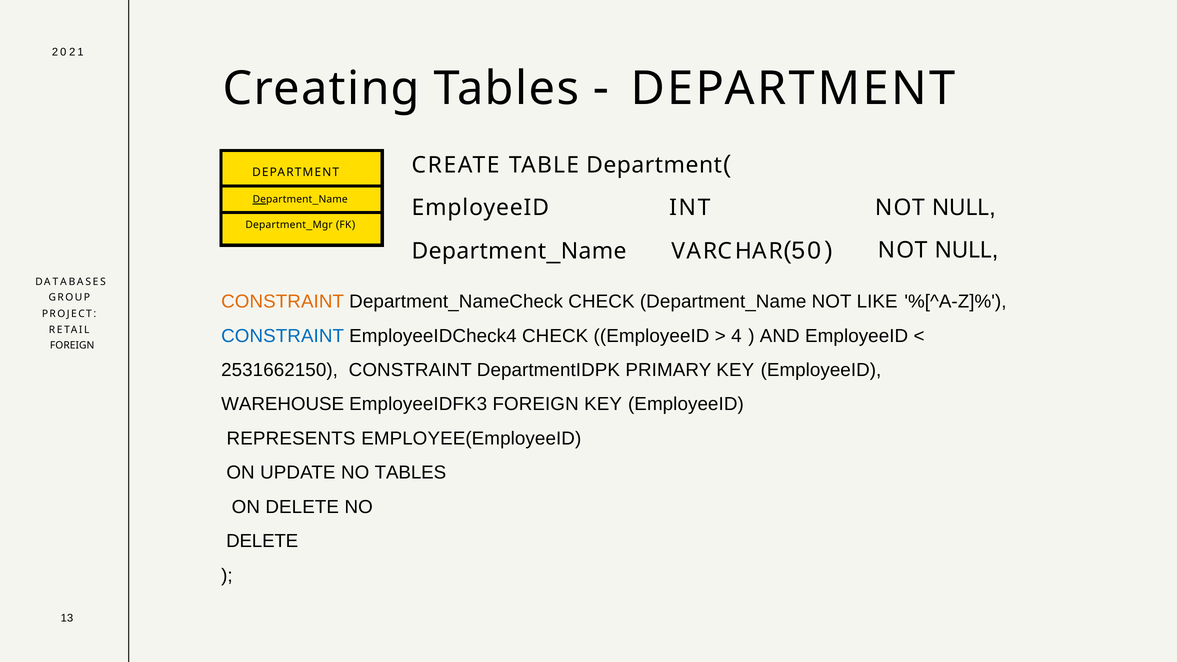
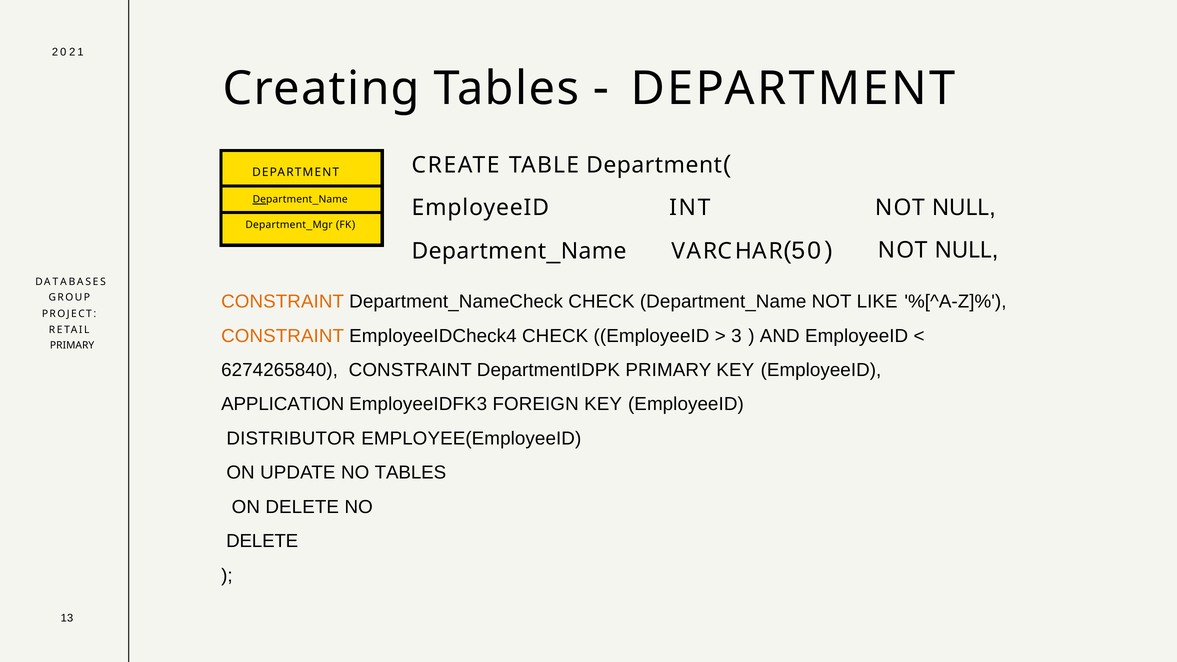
CONSTRAINT colour: blue -> orange (283, 336)
4: 4 -> 3 (736, 336)
FOREIGN: FOREIGN -> PRIMARY (72, 345)
2531662150: 2531662150 -> 6274265840 (280, 370)
WAREHOUSE: WAREHOUSE -> APPLICATION (283, 404)
REPRESENTS: REPRESENTS -> DISTRIBUTOR (291, 439)
